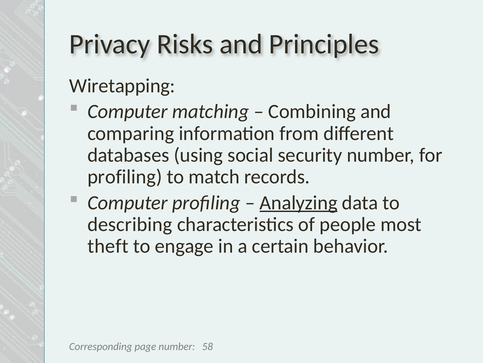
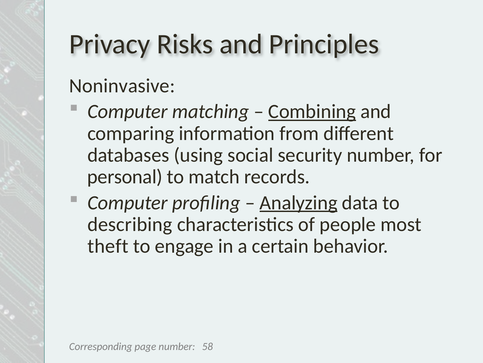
Wiretapping: Wiretapping -> Noninvasive (122, 86)
Combining underline: none -> present (312, 111)
profiling: profiling -> personal (125, 177)
